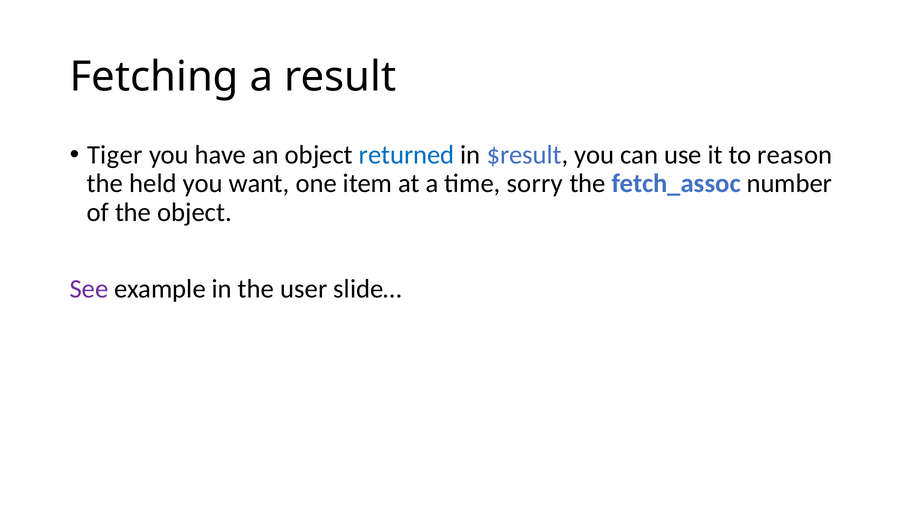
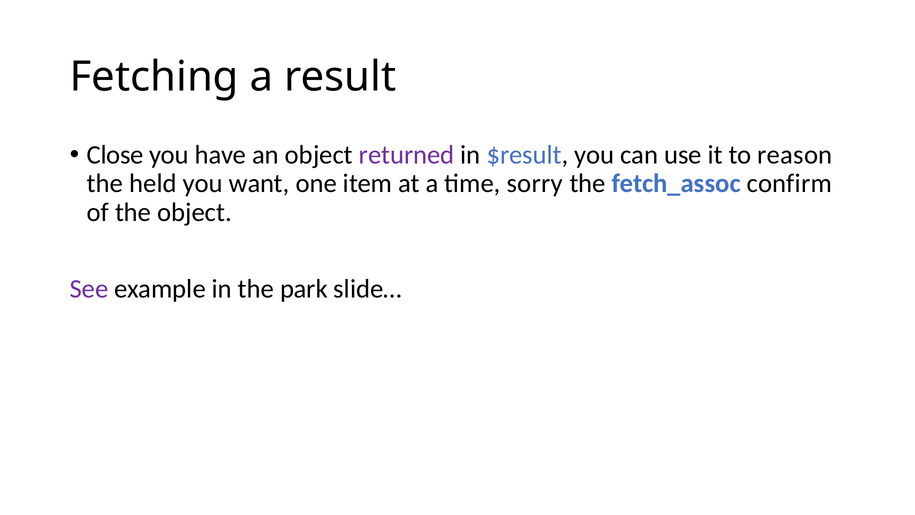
Tiger: Tiger -> Close (115, 155)
returned colour: blue -> purple (407, 155)
number: number -> confirm (789, 183)
user: user -> park (304, 289)
